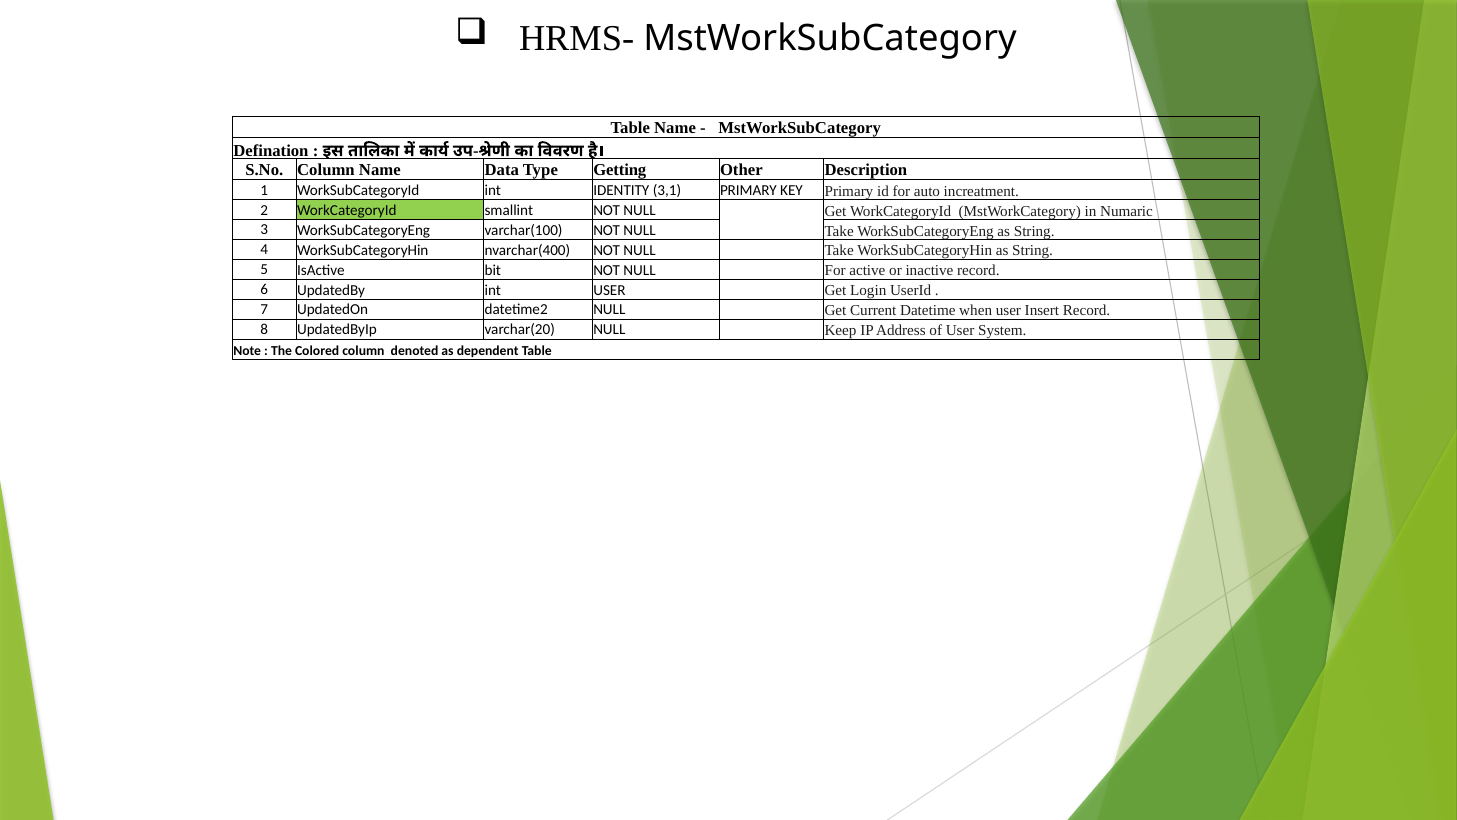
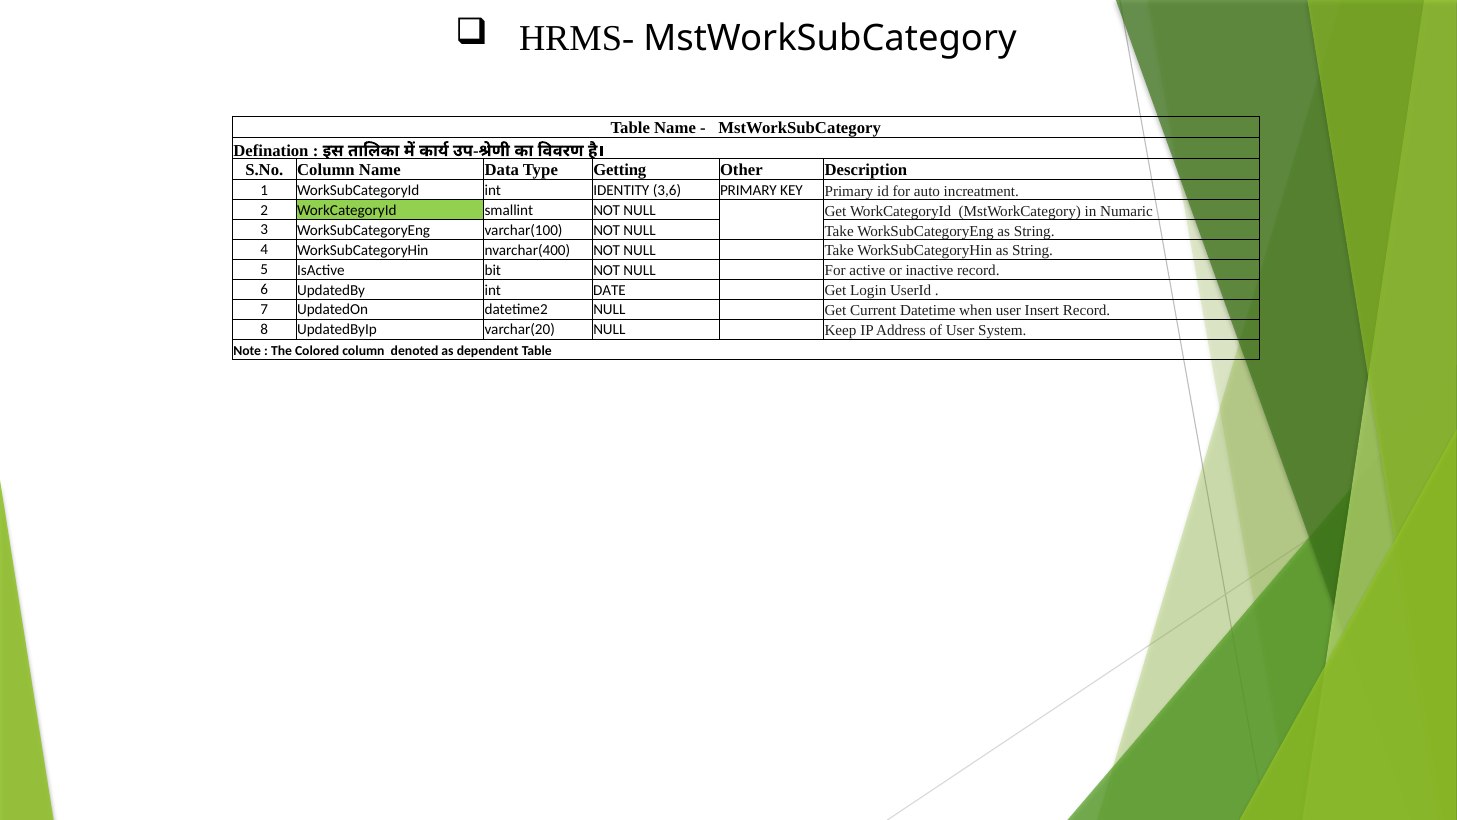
3,1: 3,1 -> 3,6 (667, 190)
int USER: USER -> DATE (609, 290)
